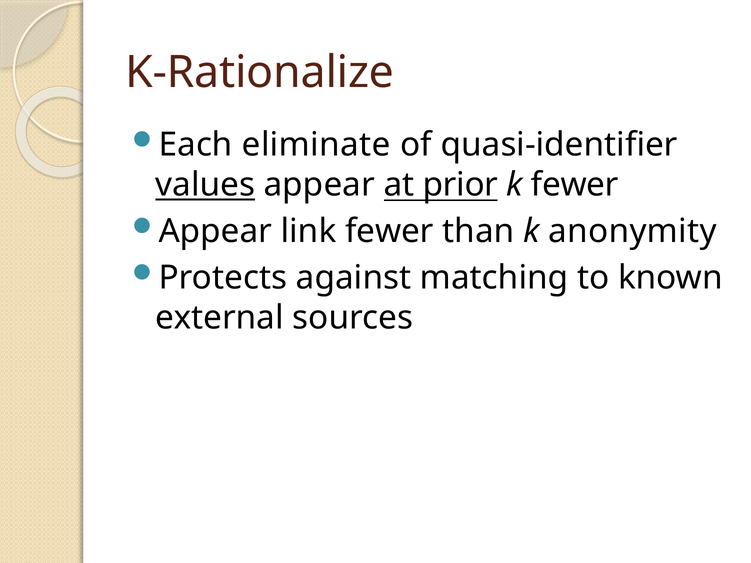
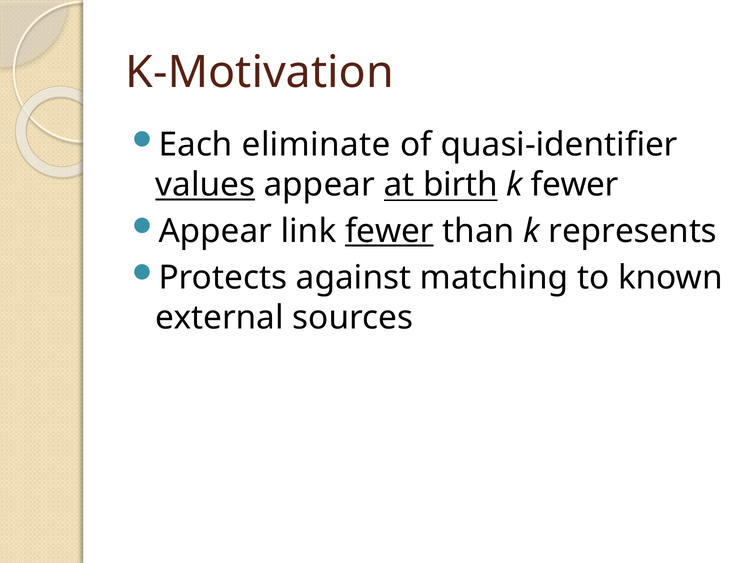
K-Rationalize: K-Rationalize -> K-Motivation (260, 73)
prior: prior -> birth (460, 185)
fewer underline: none -> present (389, 231)
anonymity: anonymity -> represents (633, 231)
